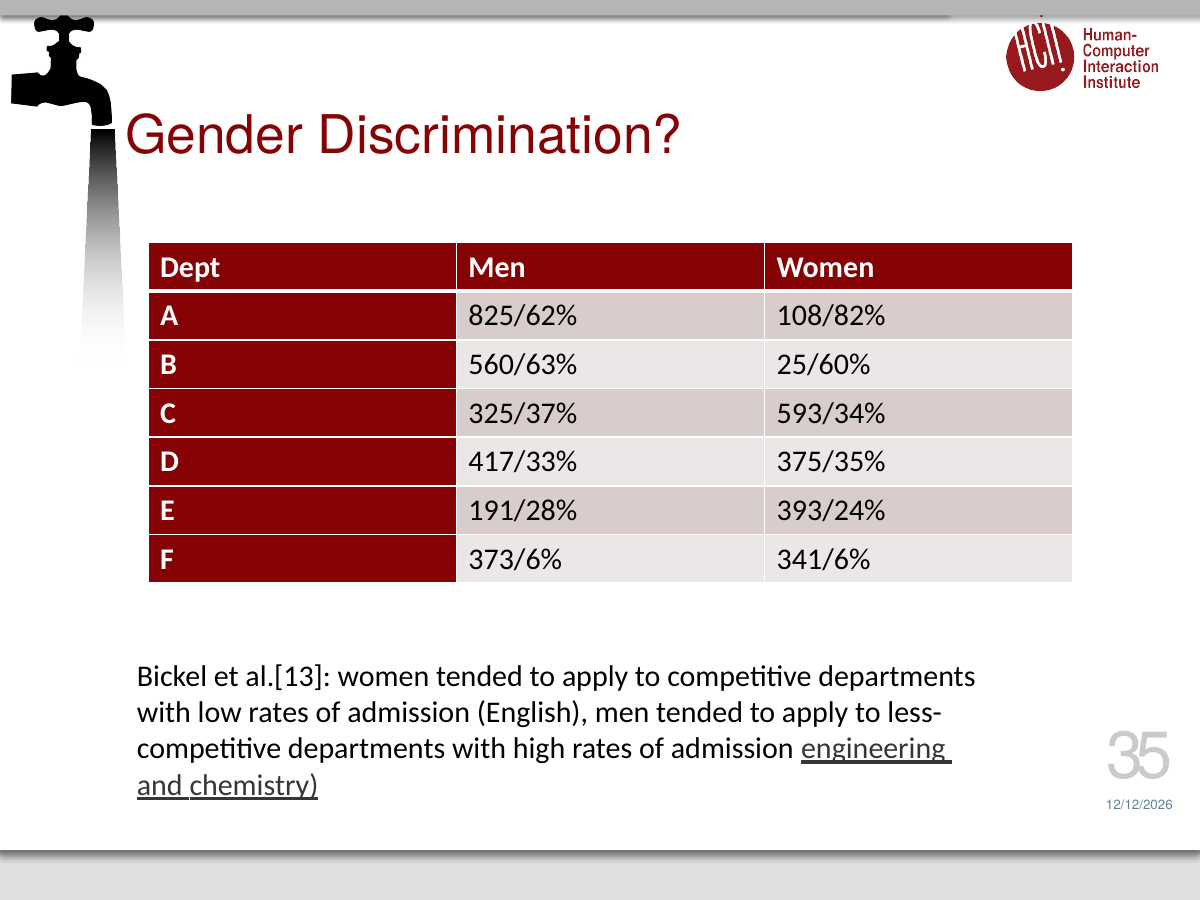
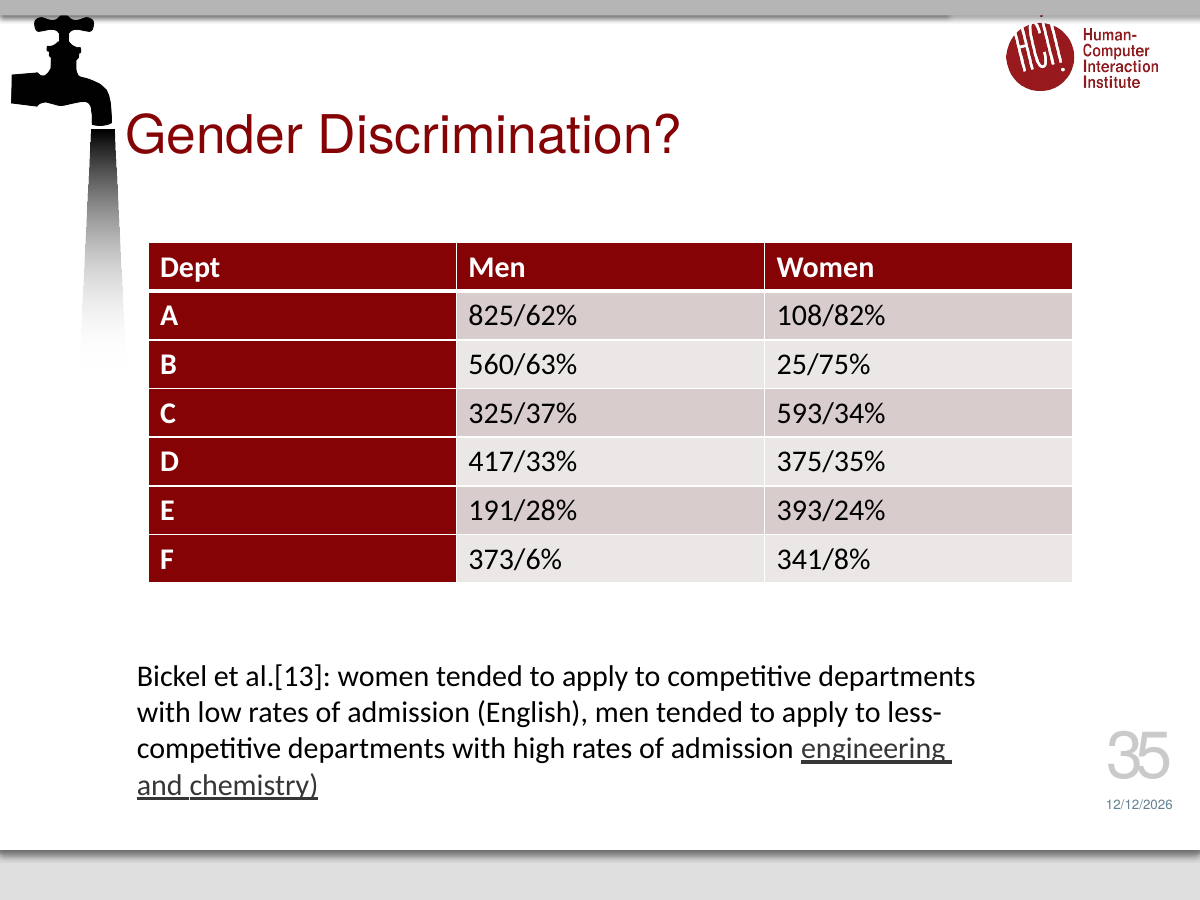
25/60%: 25/60% -> 25/75% (824, 365)
341/6%: 341/6% -> 341/8% (824, 559)
